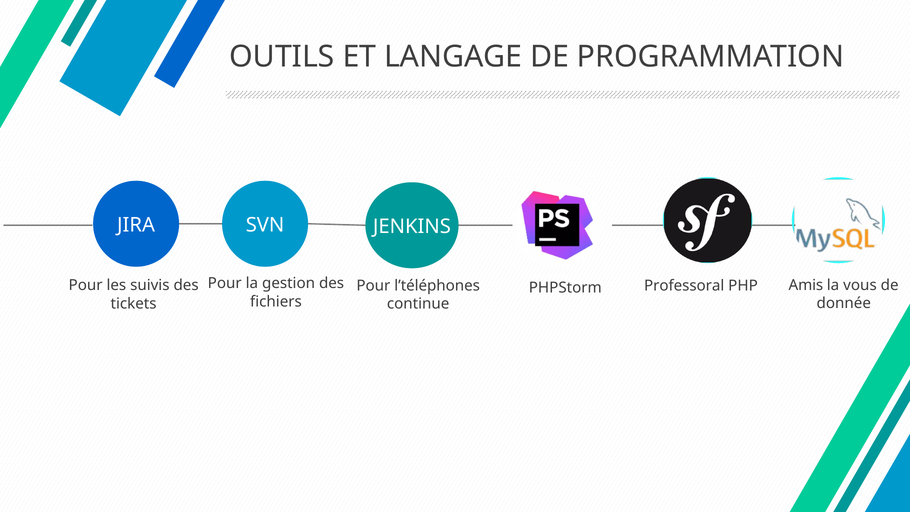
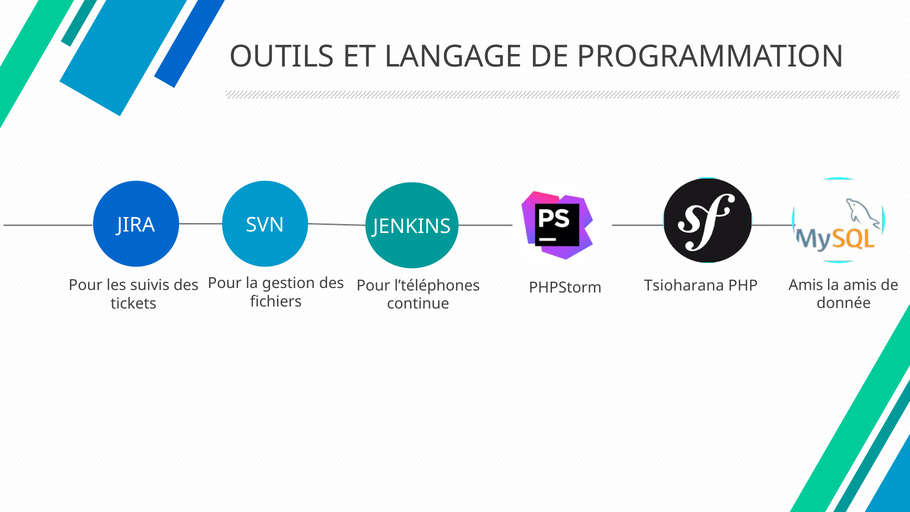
Professoral: Professoral -> Tsioharana (684, 286)
la vous: vous -> amis (860, 285)
